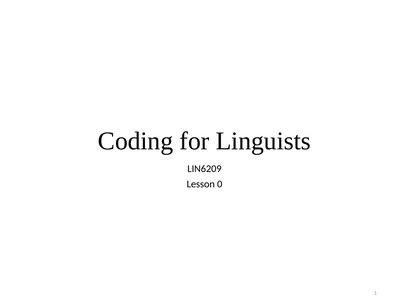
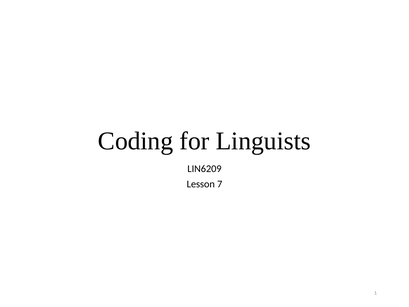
0: 0 -> 7 (220, 184)
